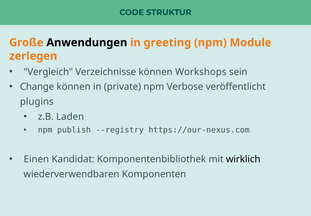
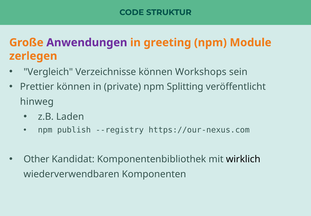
Anwendungen colour: black -> purple (87, 42)
Change: Change -> Prettier (37, 87)
Verbose: Verbose -> Splitting (185, 87)
plugins: plugins -> hinweg (37, 101)
Einen: Einen -> Other (36, 159)
